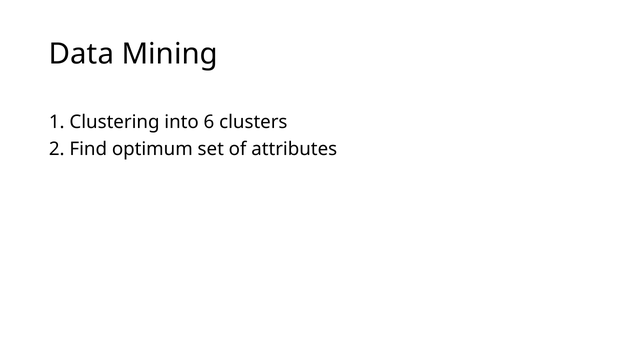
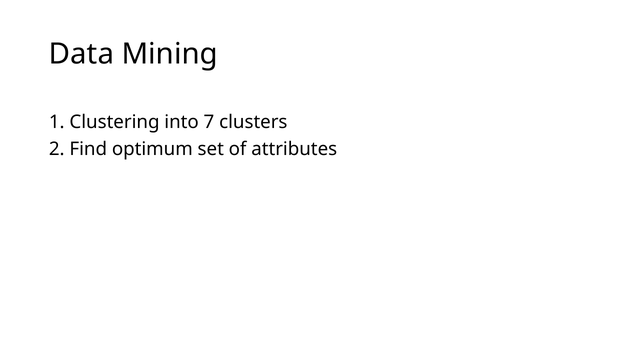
6: 6 -> 7 (209, 122)
